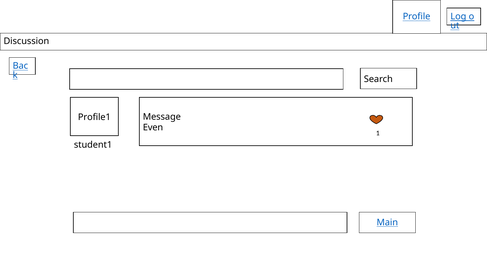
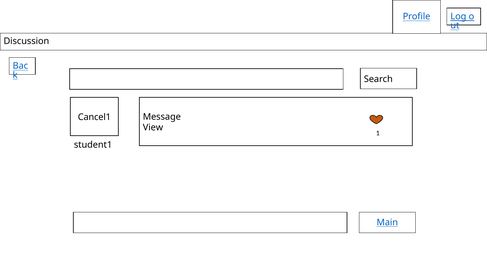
Profile1: Profile1 -> Cancel1 (94, 117)
Even: Even -> View (153, 128)
